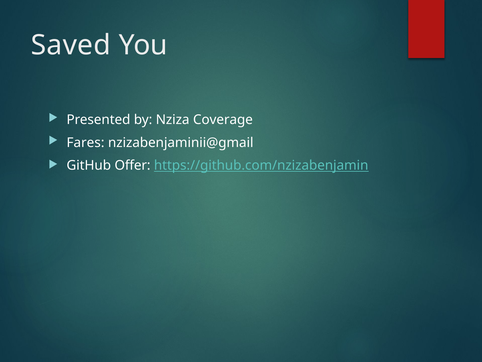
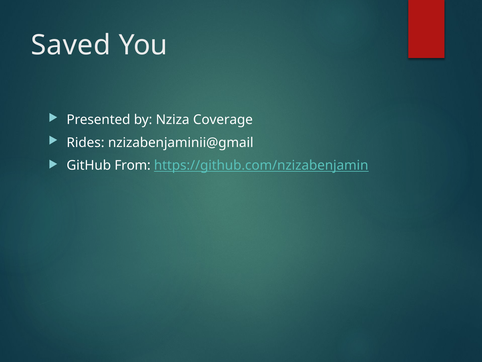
Fares: Fares -> Rides (85, 142)
Offer: Offer -> From (133, 165)
